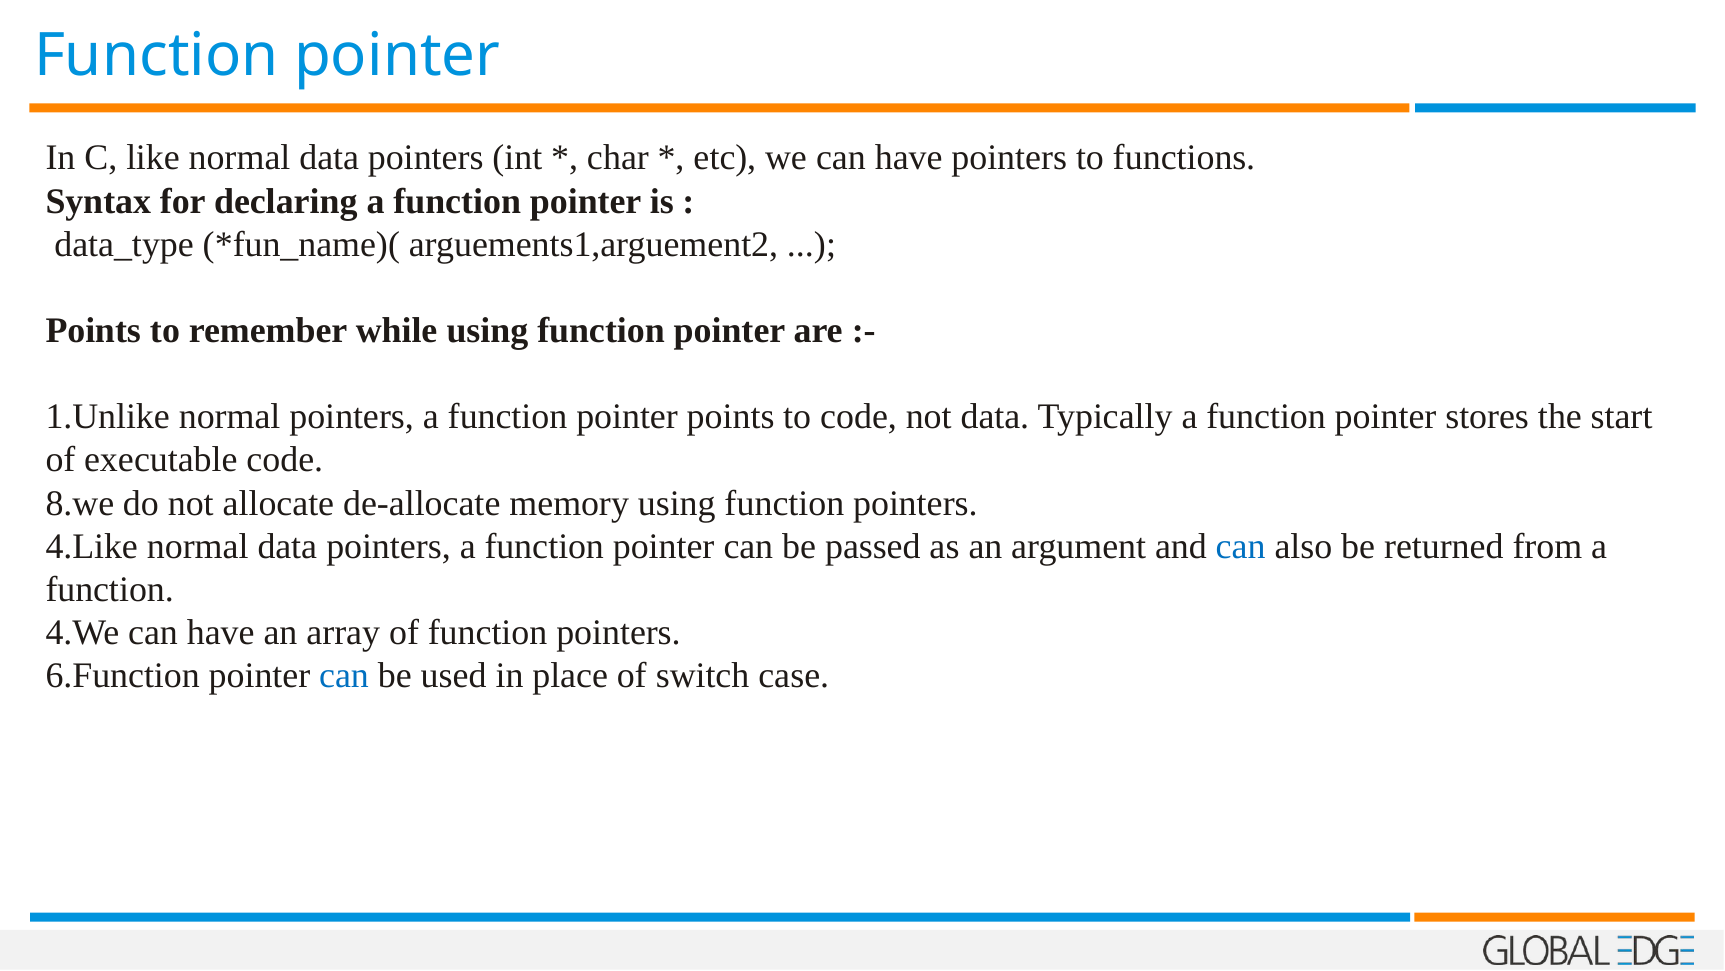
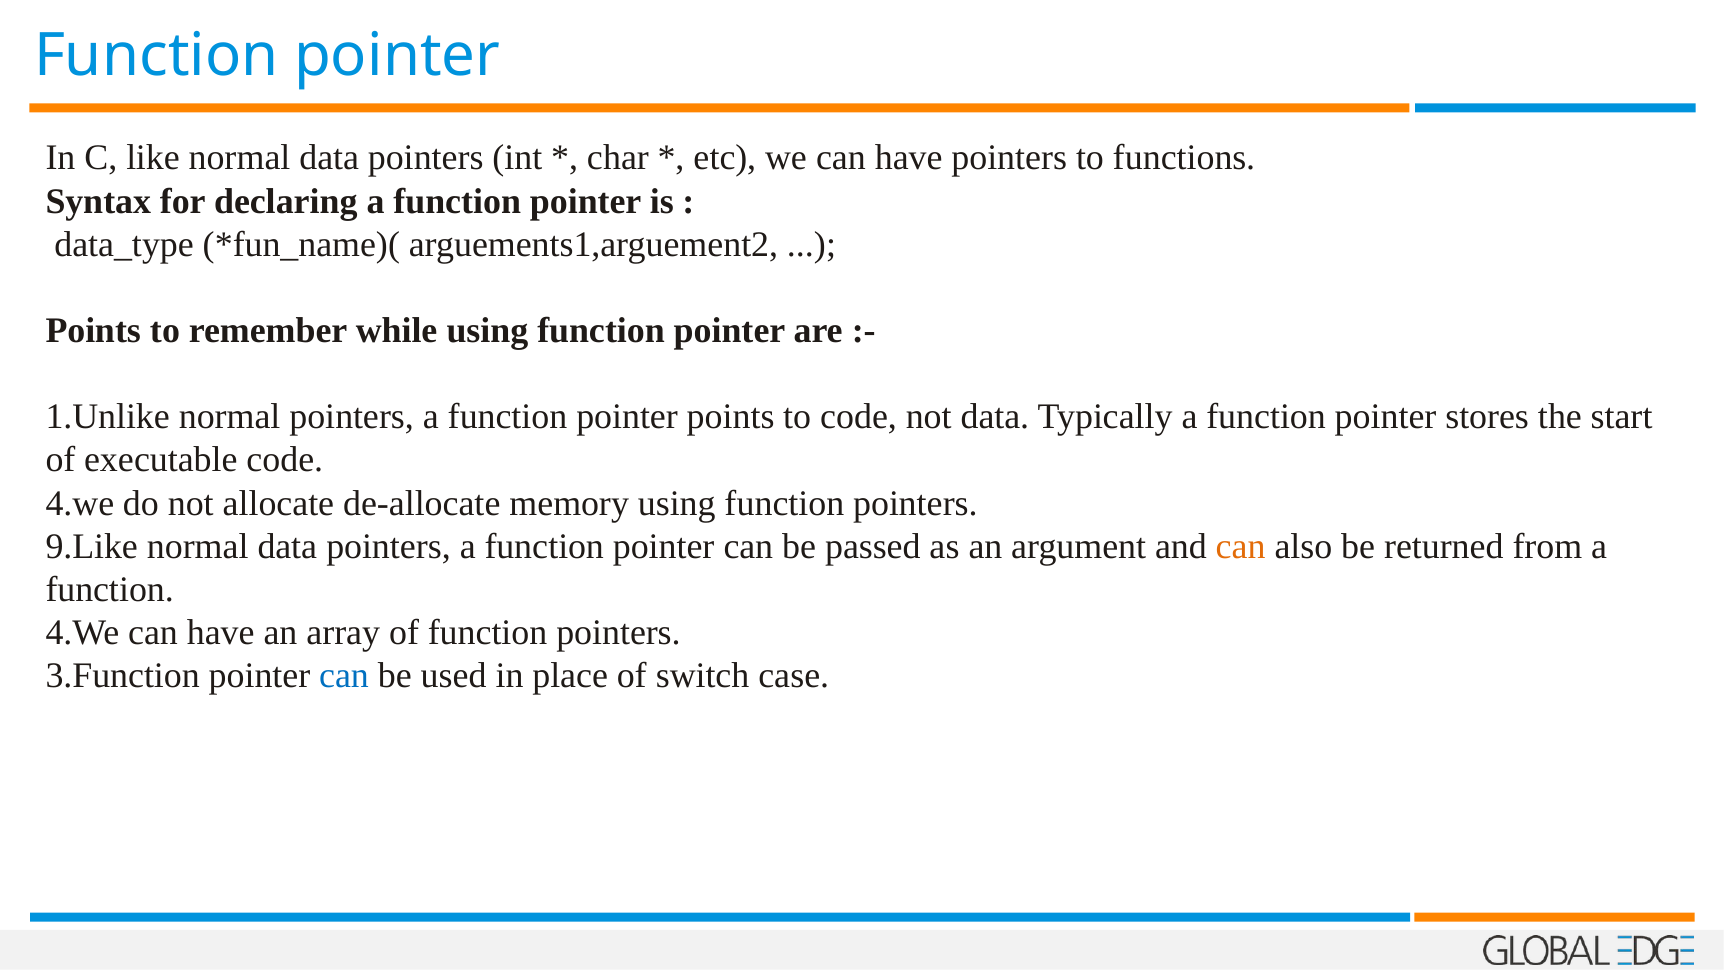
8.we: 8.we -> 4.we (80, 503)
4.Like: 4.Like -> 9.Like (92, 546)
can colour: blue -> orange (1241, 546)
6.Function: 6.Function -> 3.Function (123, 675)
